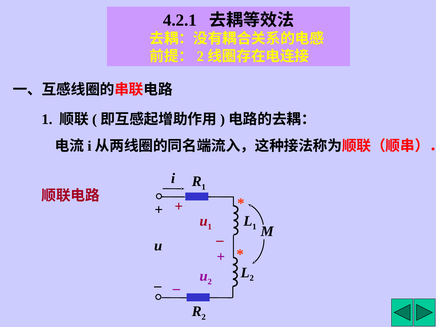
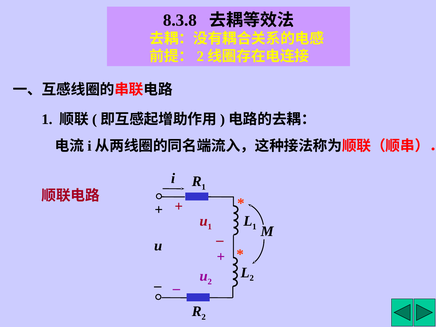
4.2.1: 4.2.1 -> 8.3.8 (180, 20)
